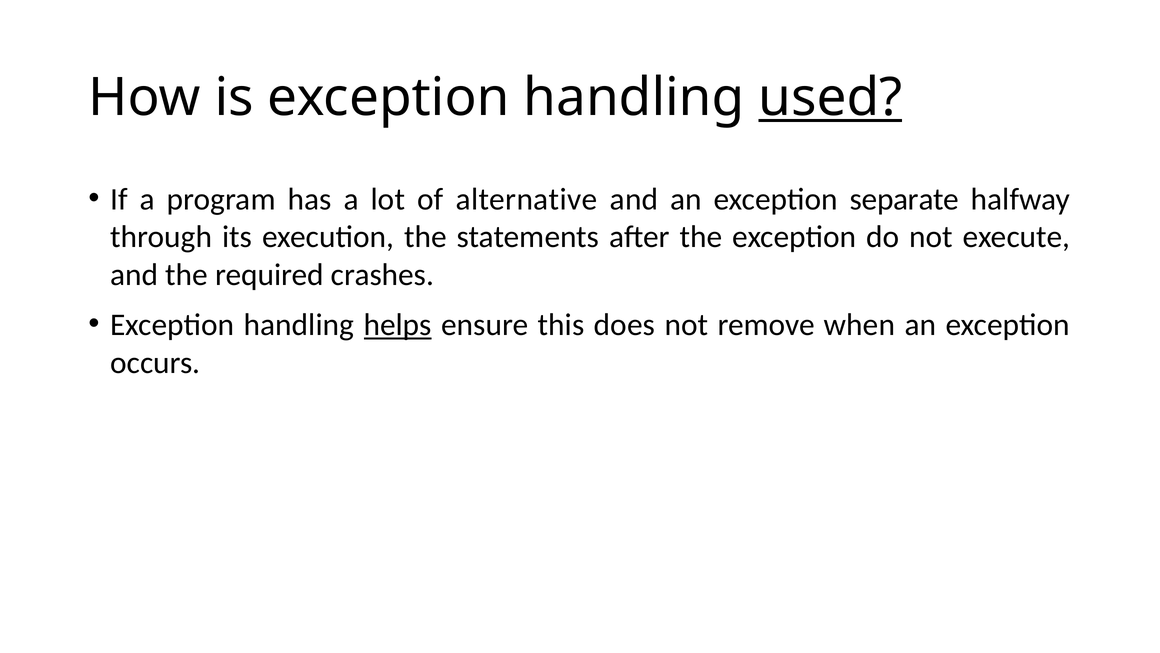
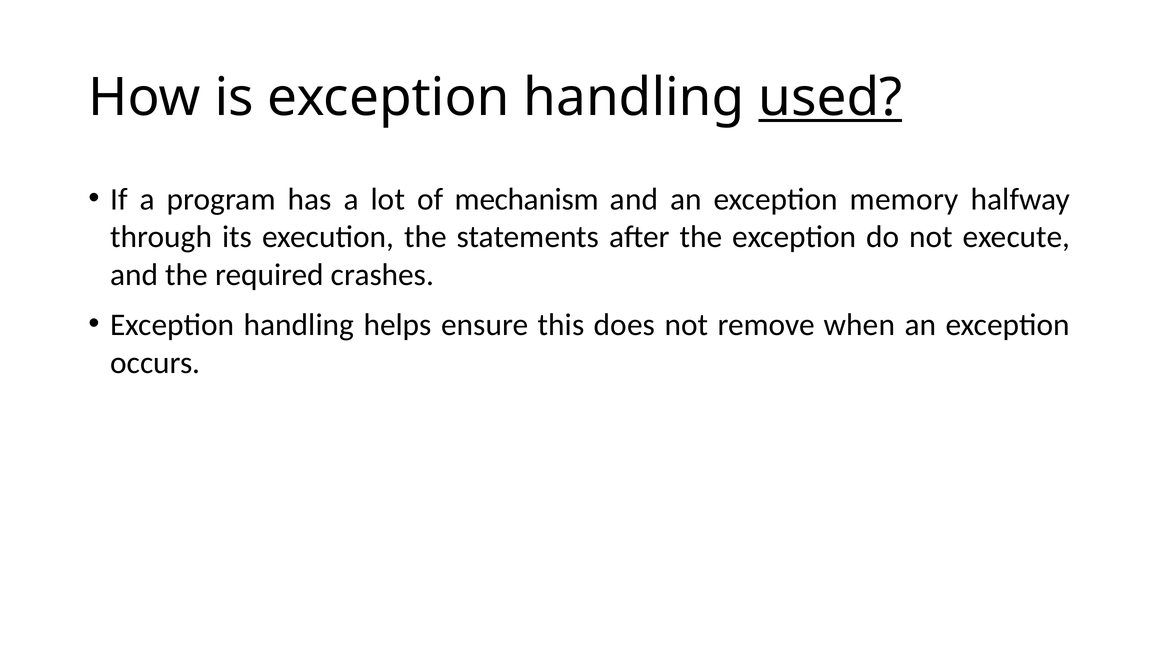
alternative: alternative -> mechanism (527, 199)
separate: separate -> memory (904, 199)
helps underline: present -> none (398, 325)
